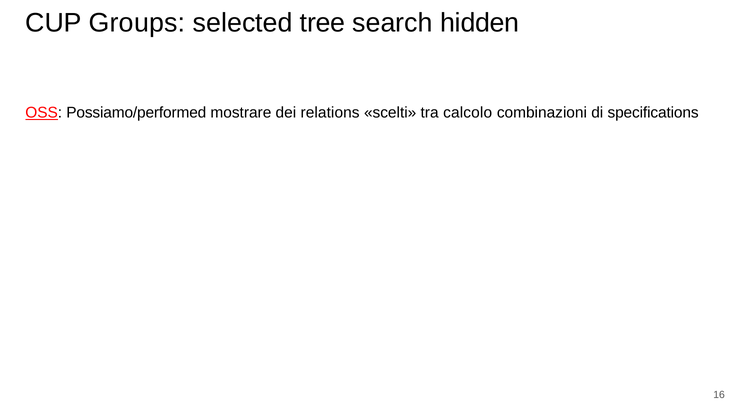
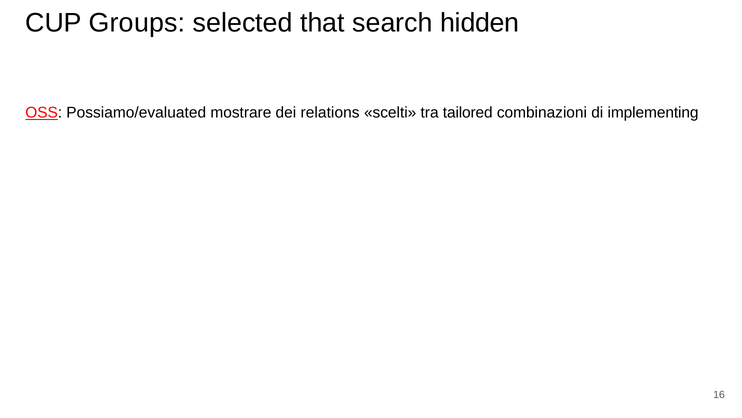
tree: tree -> that (322, 23)
Possiamo/performed: Possiamo/performed -> Possiamo/evaluated (136, 112)
calcolo: calcolo -> tailored (468, 112)
specifications: specifications -> implementing (653, 112)
